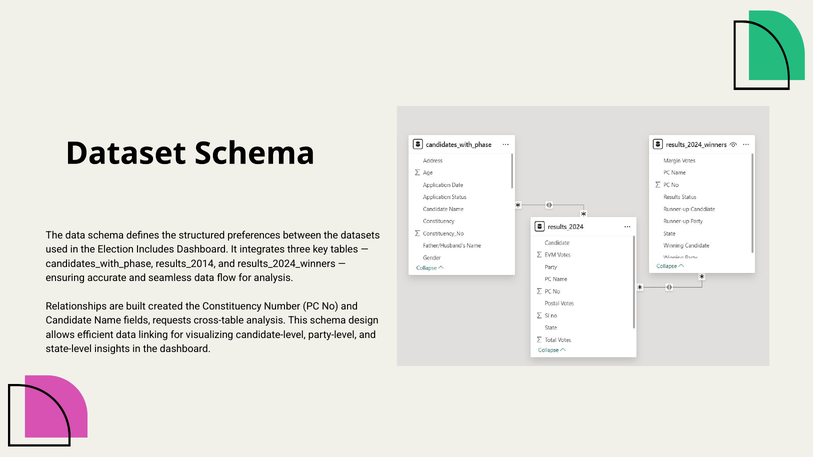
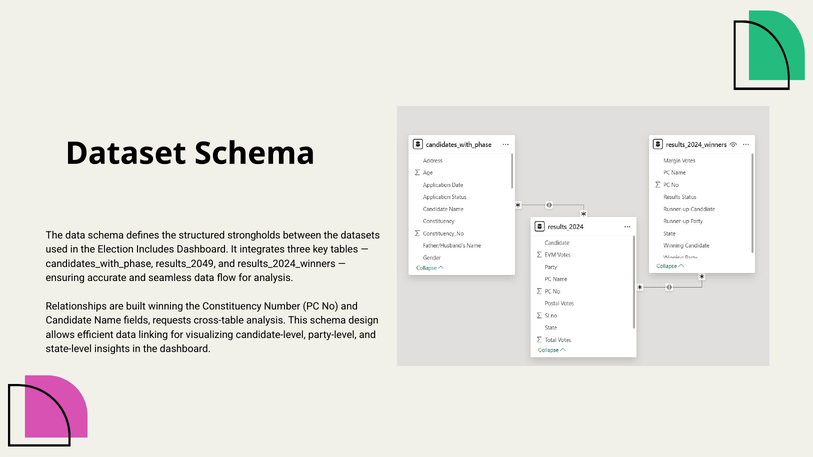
preferences: preferences -> strongholds (254, 235)
results_2014: results_2014 -> results_2049 (186, 264)
created: created -> winning (166, 307)
